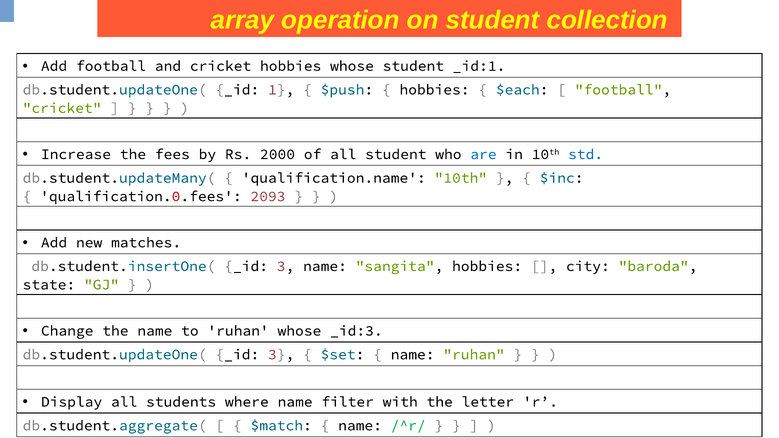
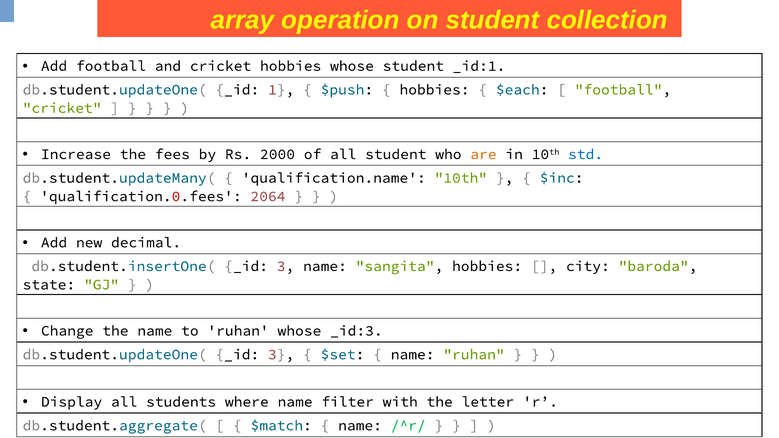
are colour: blue -> orange (483, 154)
2093: 2093 -> 2064 (268, 196)
matches: matches -> decimal (146, 243)
